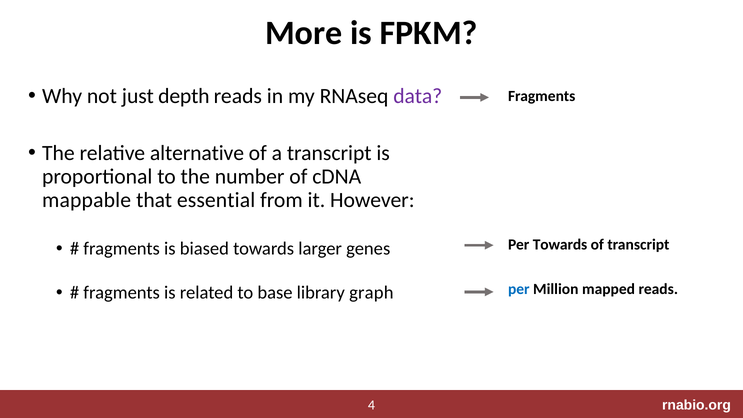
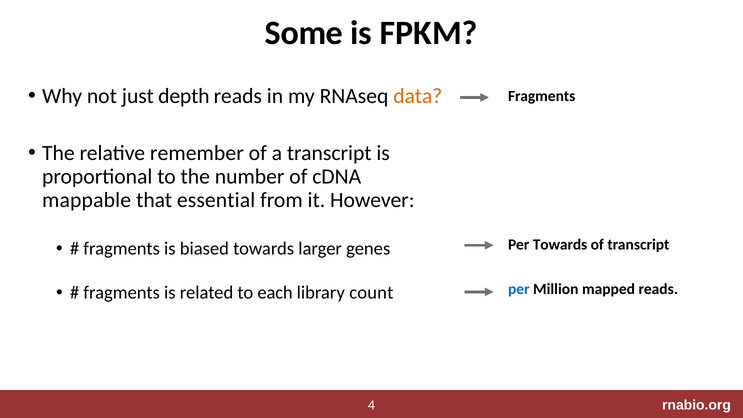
More: More -> Some (304, 33)
data colour: purple -> orange (418, 96)
alternative: alternative -> remember (197, 153)
base: base -> each (275, 293)
graph: graph -> count (371, 293)
